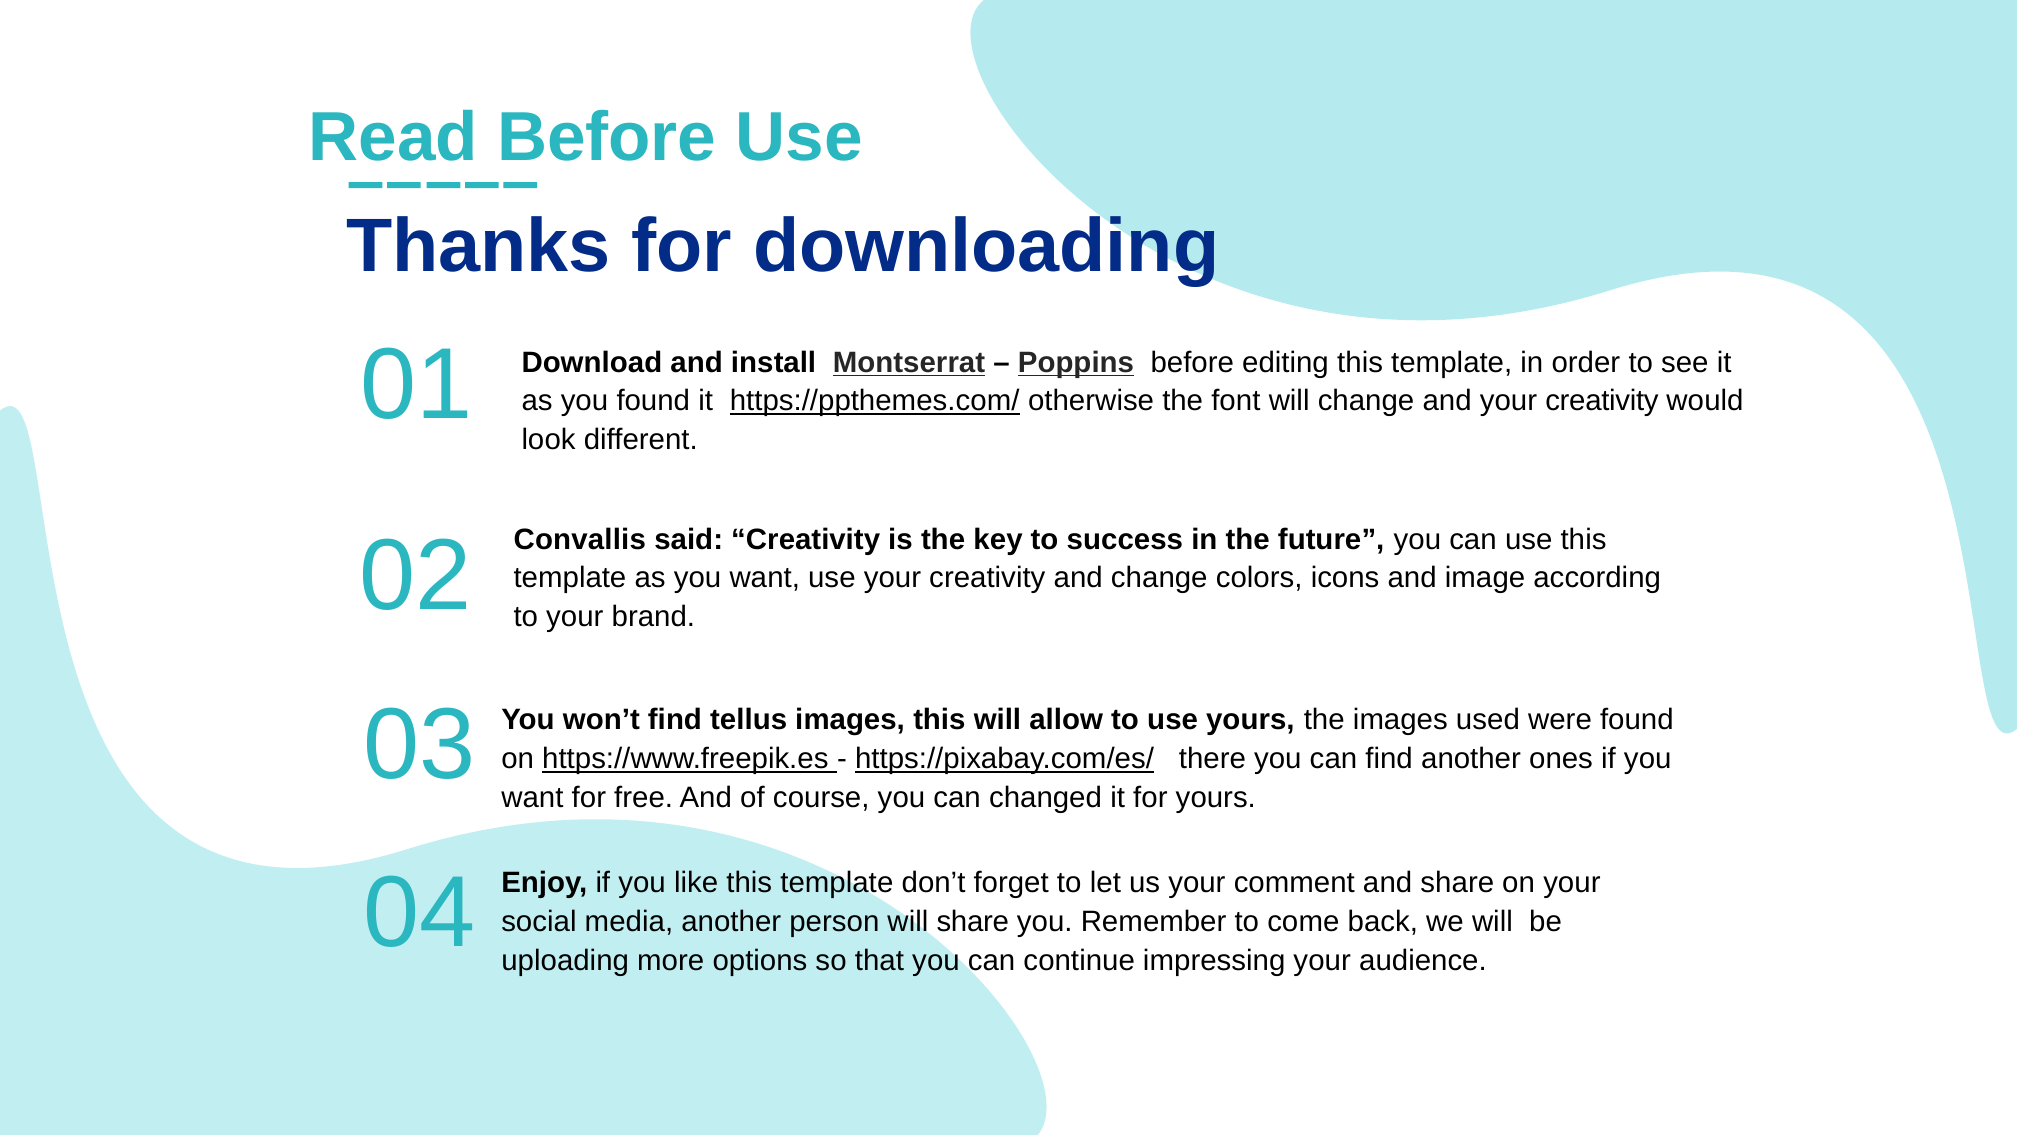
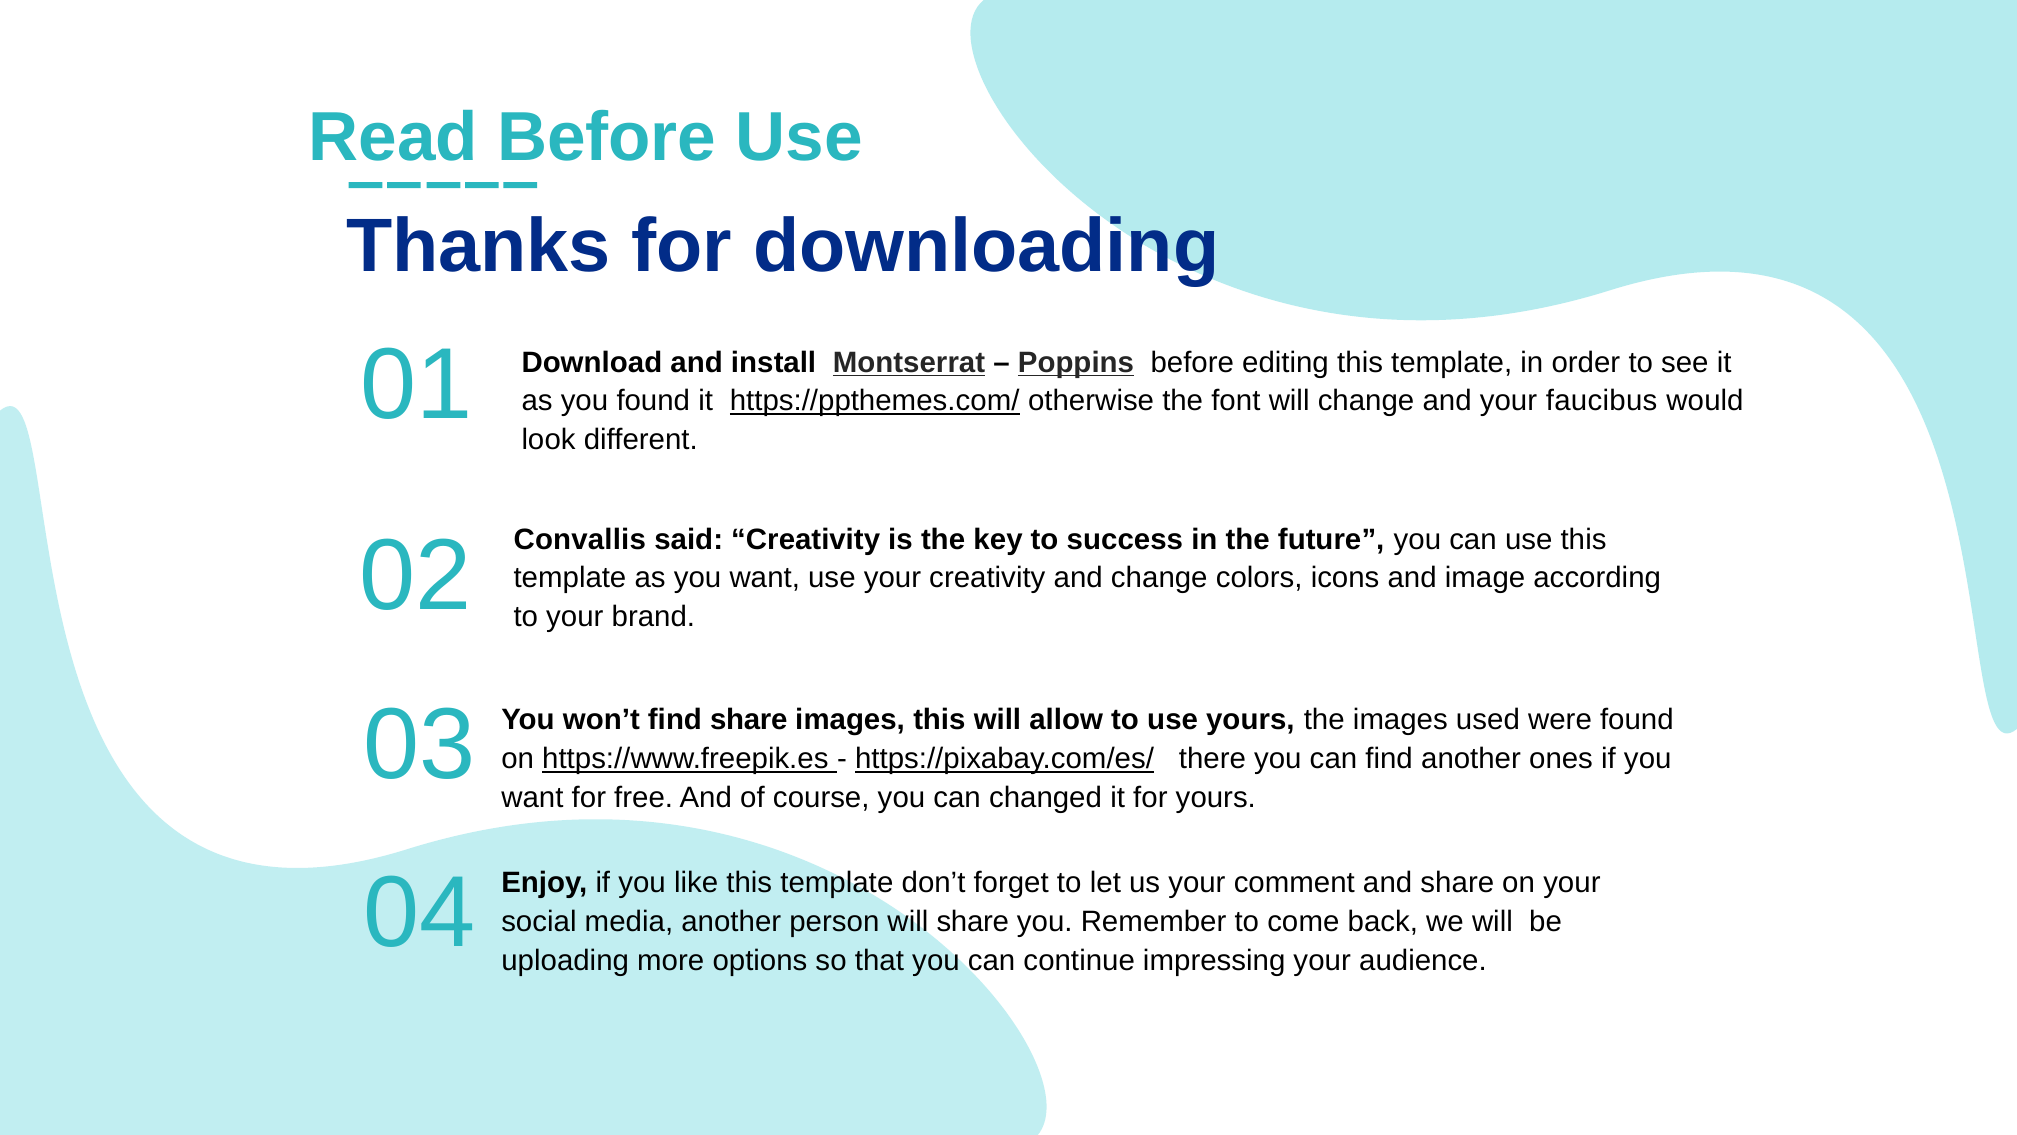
and your creativity: creativity -> faucibus (1602, 401)
find tellus: tellus -> share (749, 720)
